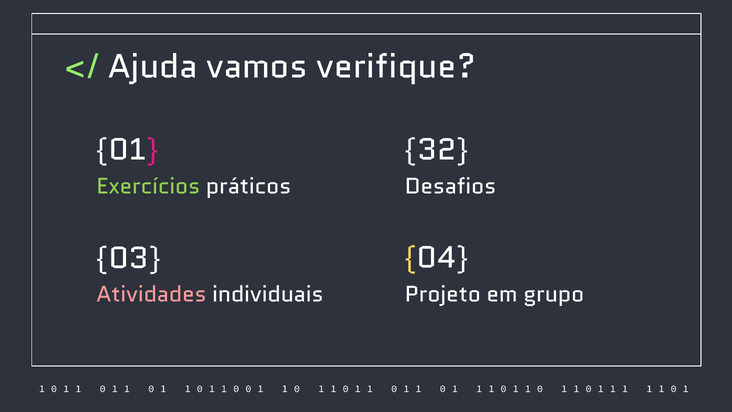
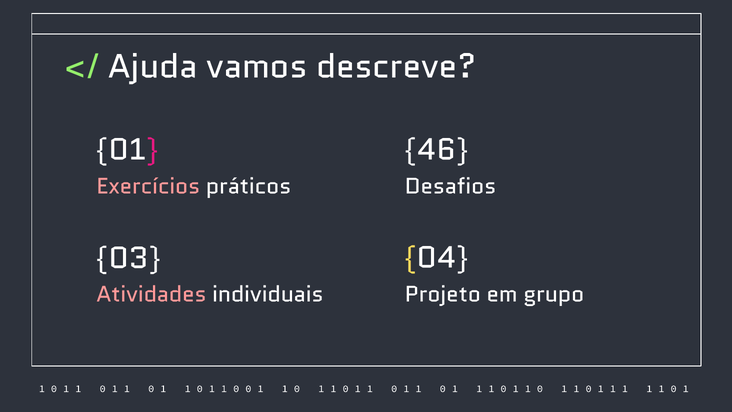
verifique: verifique -> descreve (396, 67)
32: 32 -> 46 (437, 150)
Exercícios colour: light green -> pink (148, 186)
